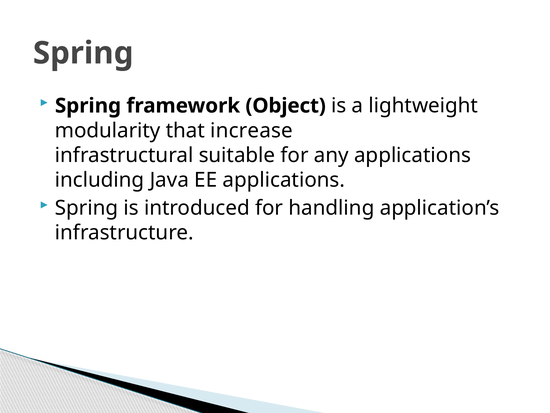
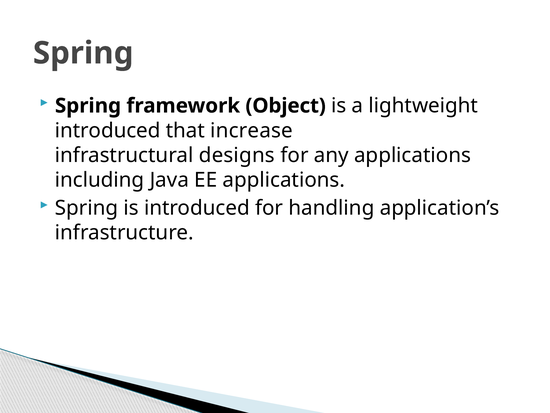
modularity: modularity -> introduced (108, 130)
suitable: suitable -> designs (237, 155)
